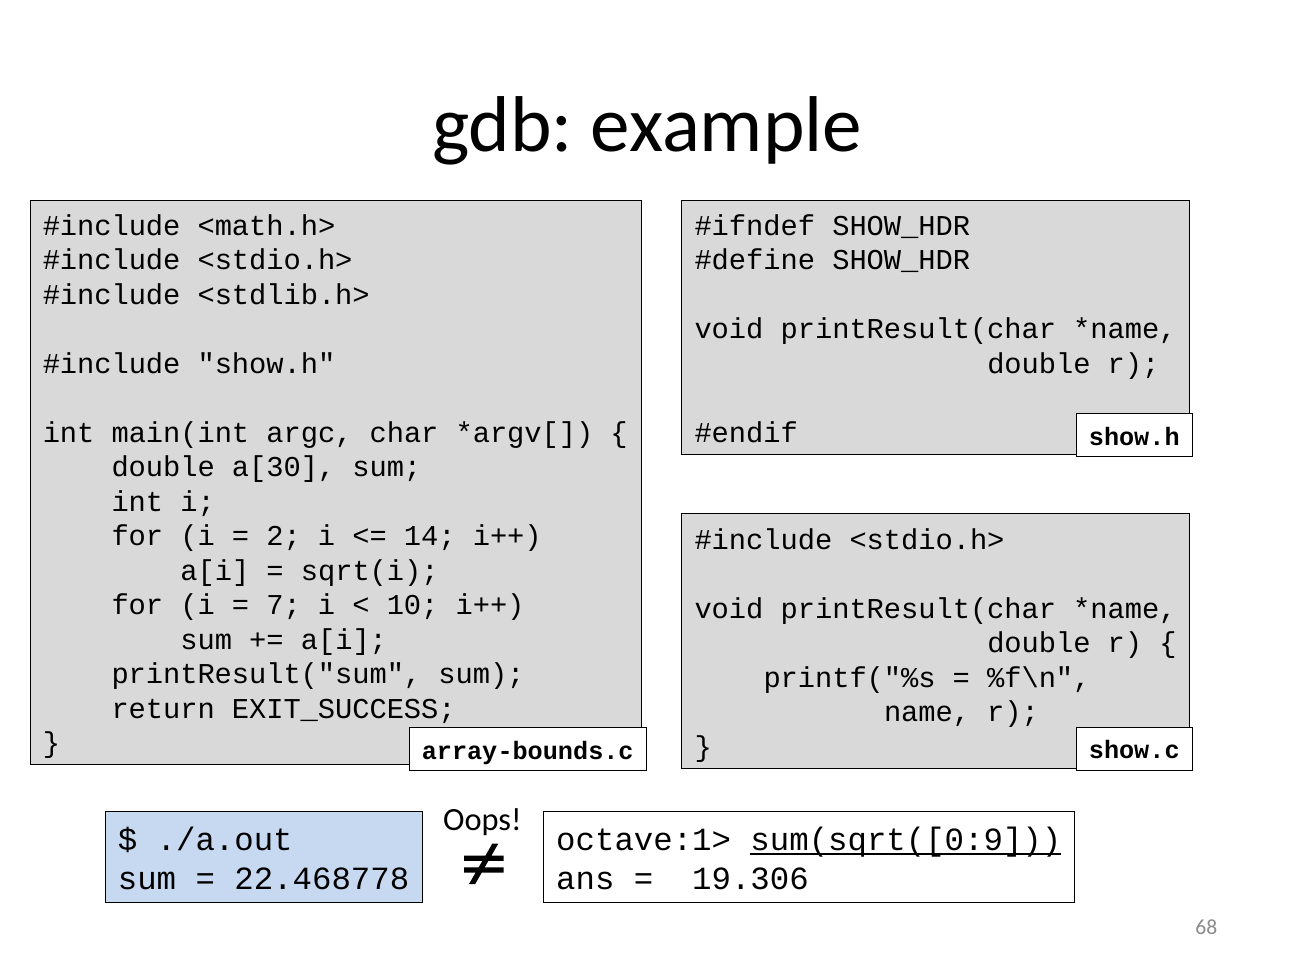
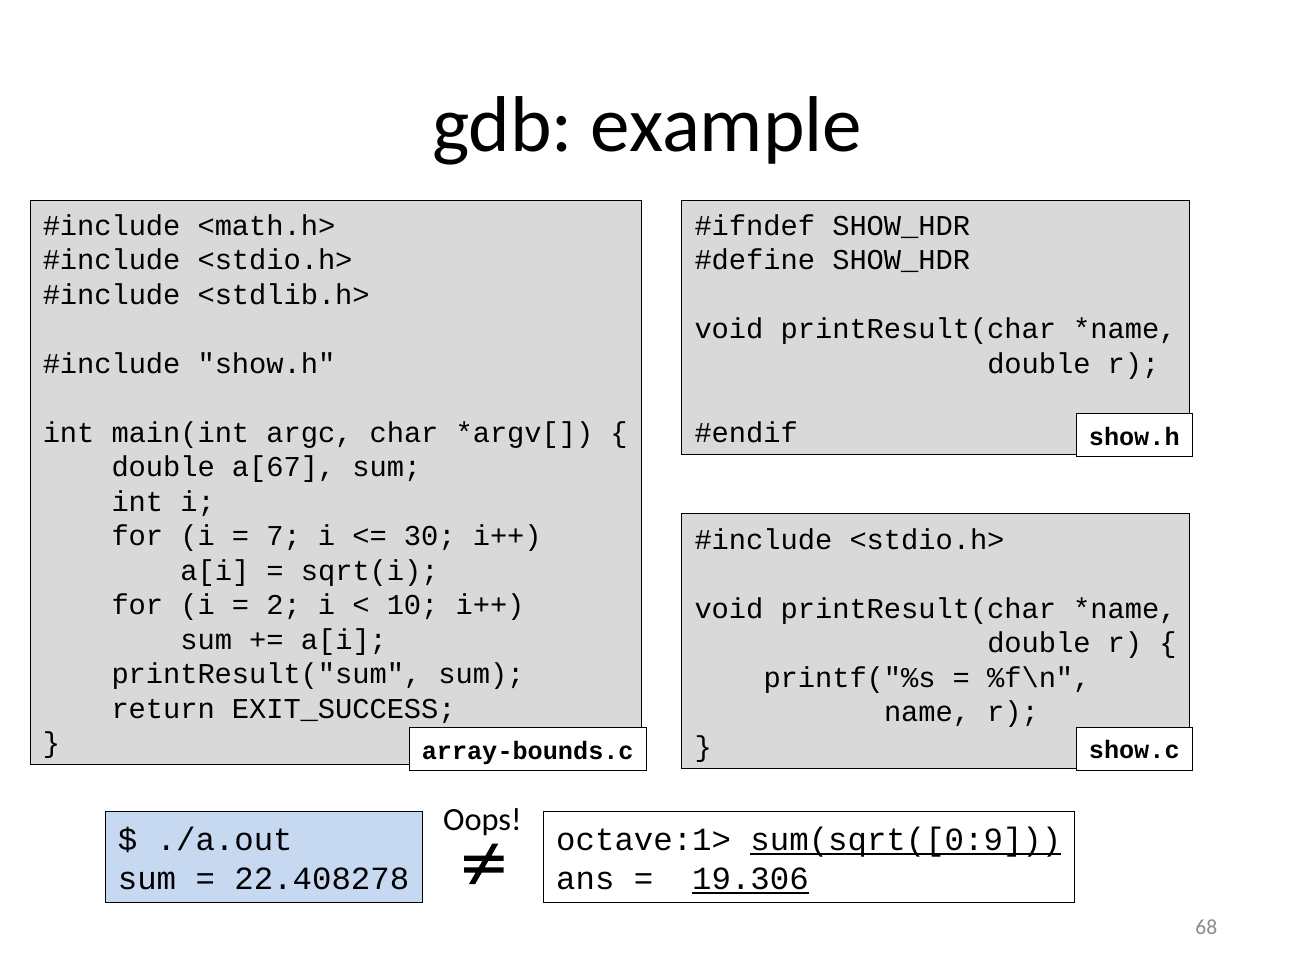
a[30: a[30 -> a[67 (284, 467)
2: 2 -> 7 (284, 536)
14: 14 -> 30 (430, 536)
7: 7 -> 2 (284, 605)
19.306 underline: none -> present (750, 879)
22.468778: 22.468778 -> 22.408278 (322, 879)
